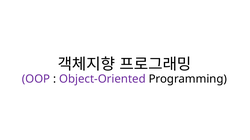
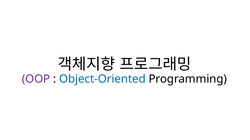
Object-Oriented colour: purple -> blue (102, 79)
